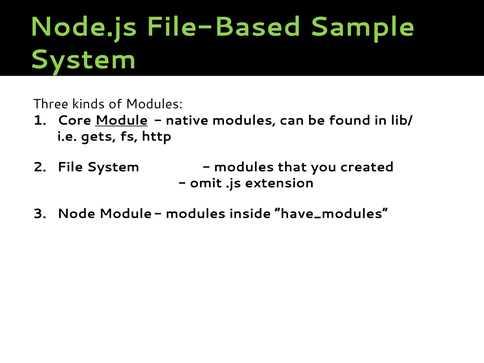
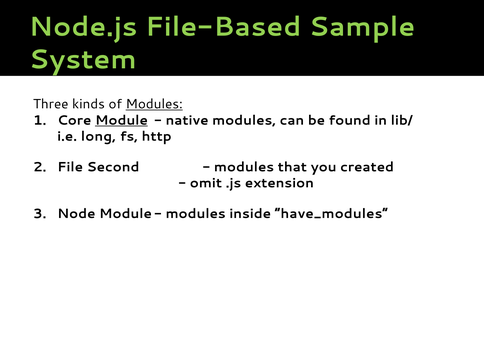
Modules underline: none -> present (154, 104)
gets: gets -> long (98, 136)
File System: System -> Second (113, 167)
